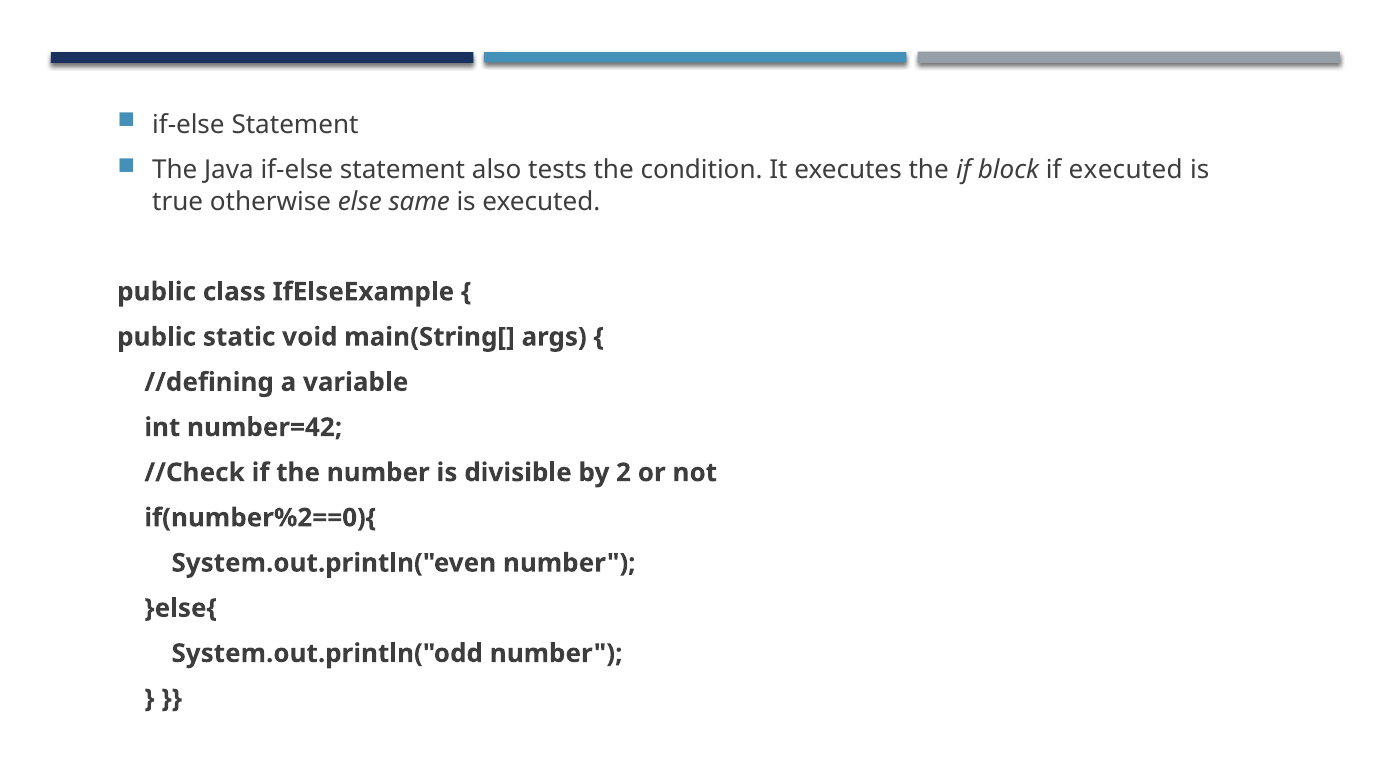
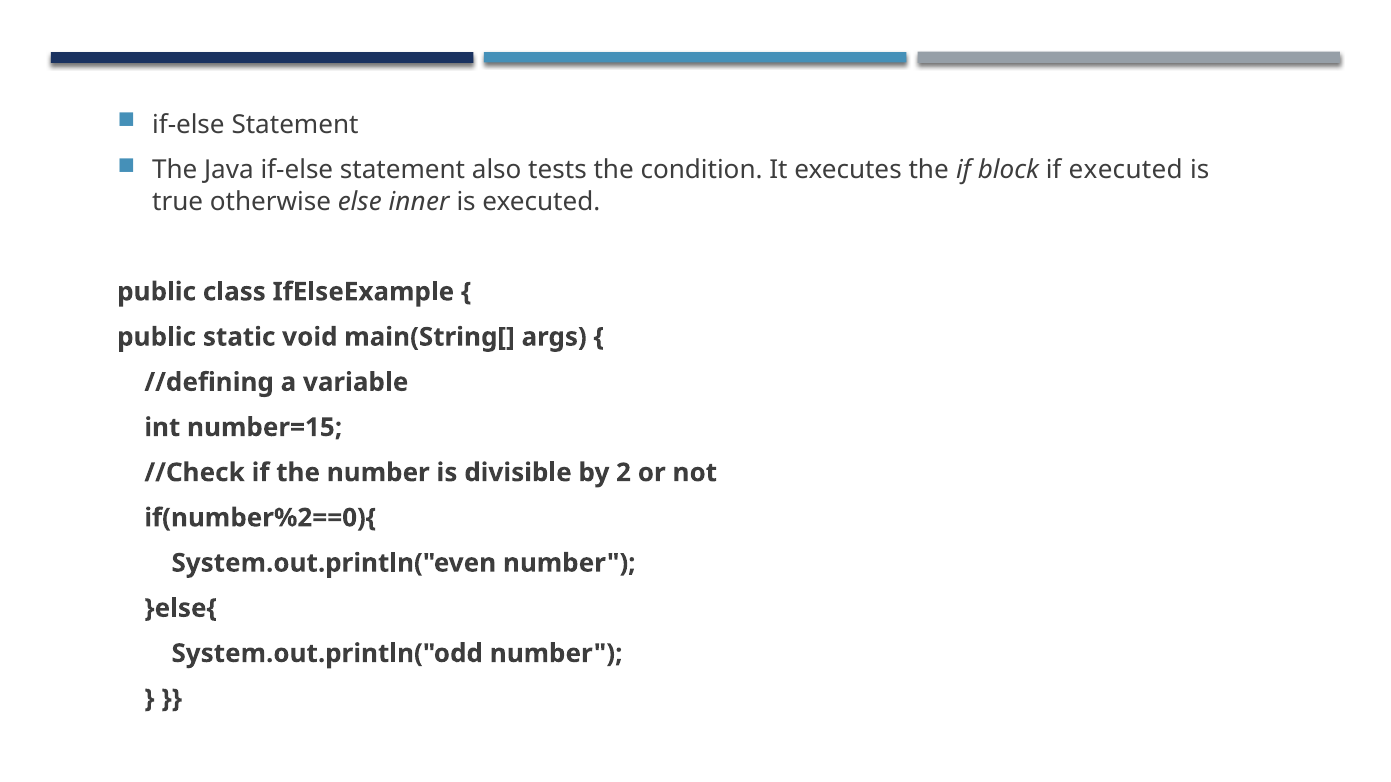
same: same -> inner (419, 202)
number=42: number=42 -> number=15 (265, 428)
